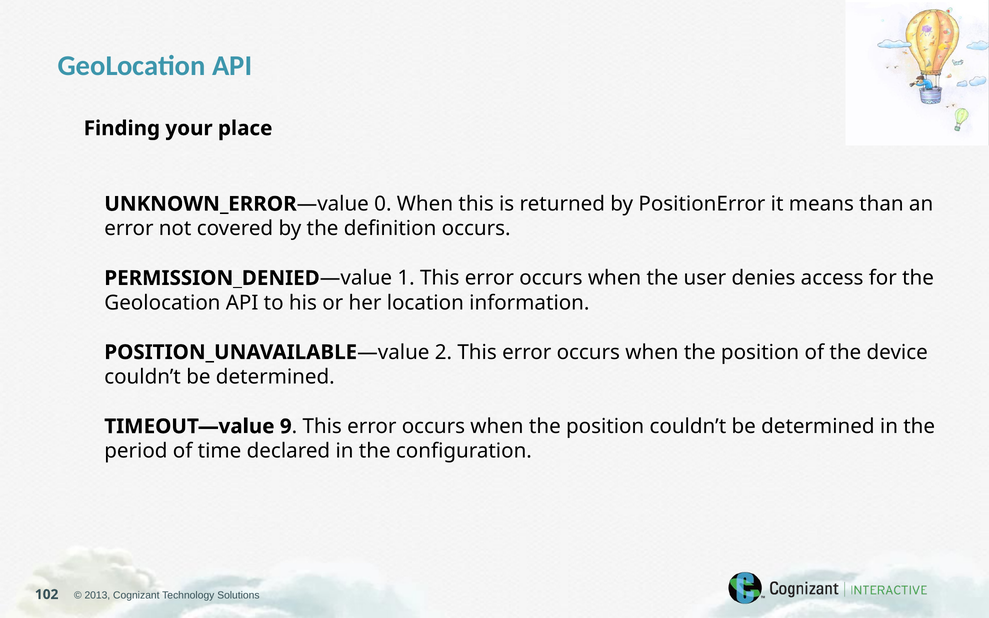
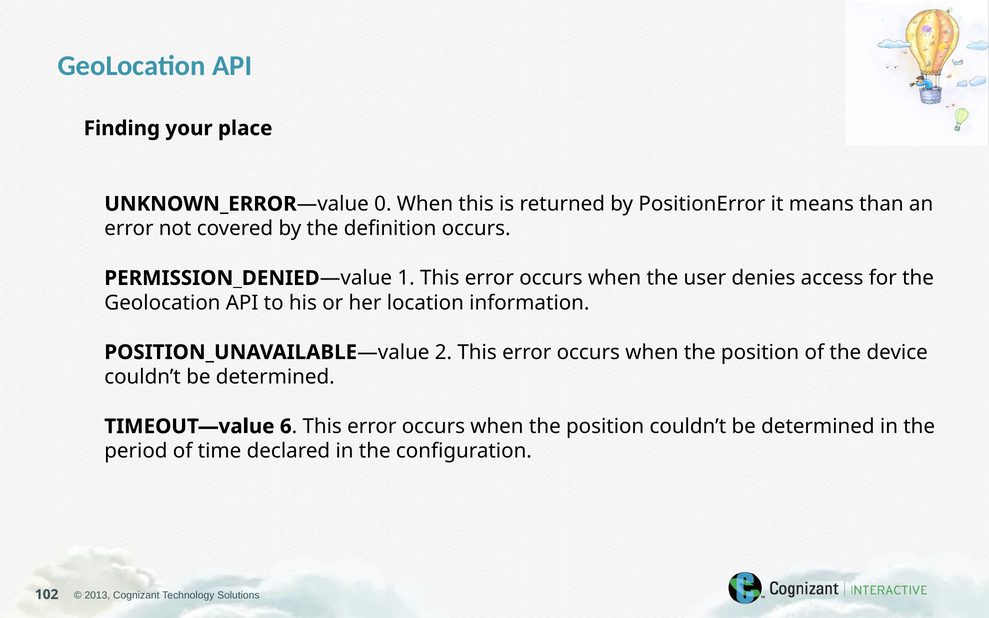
9: 9 -> 6 (286, 427)
